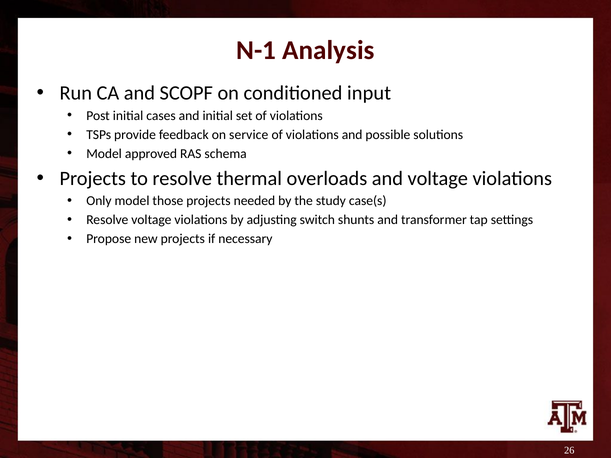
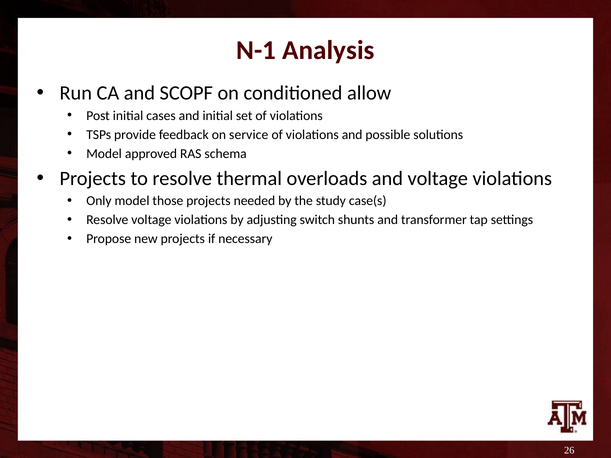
input: input -> allow (369, 93)
